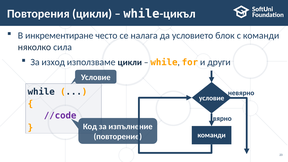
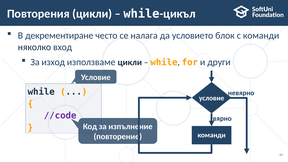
инкрементиране: инкрементиране -> декрементиране (59, 36)
сила: сила -> вход (63, 47)
